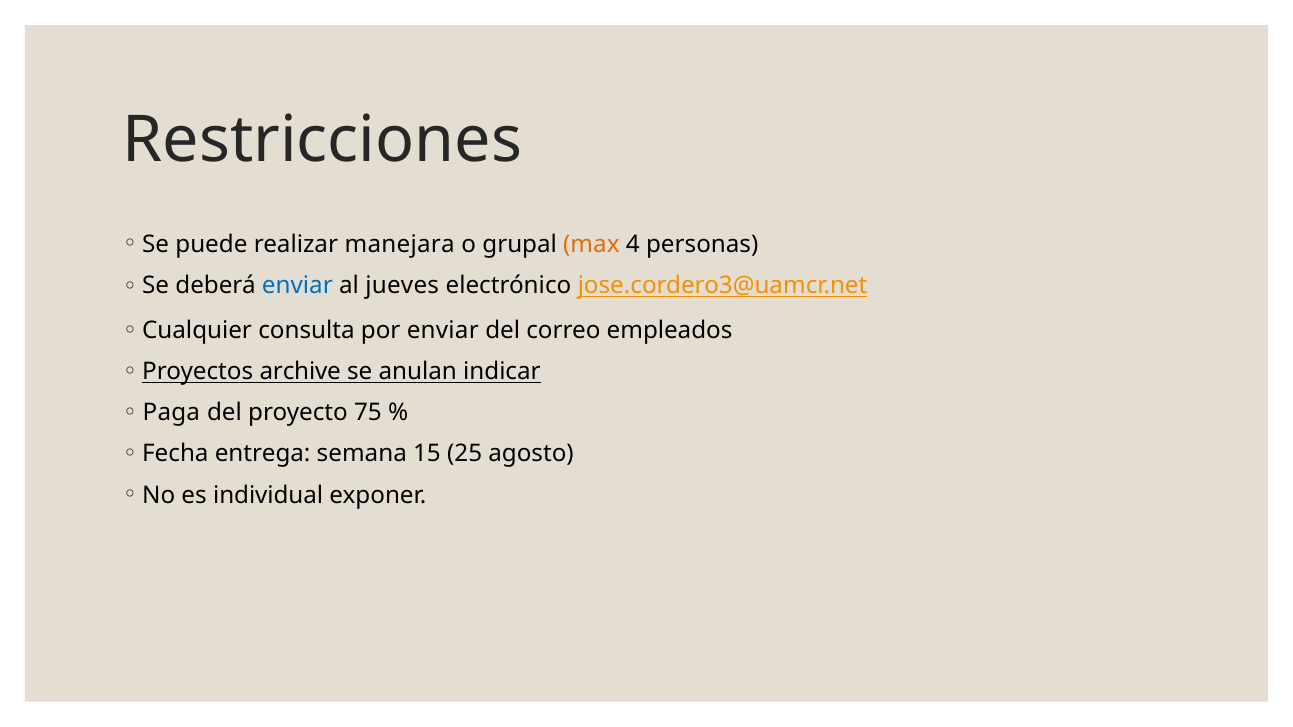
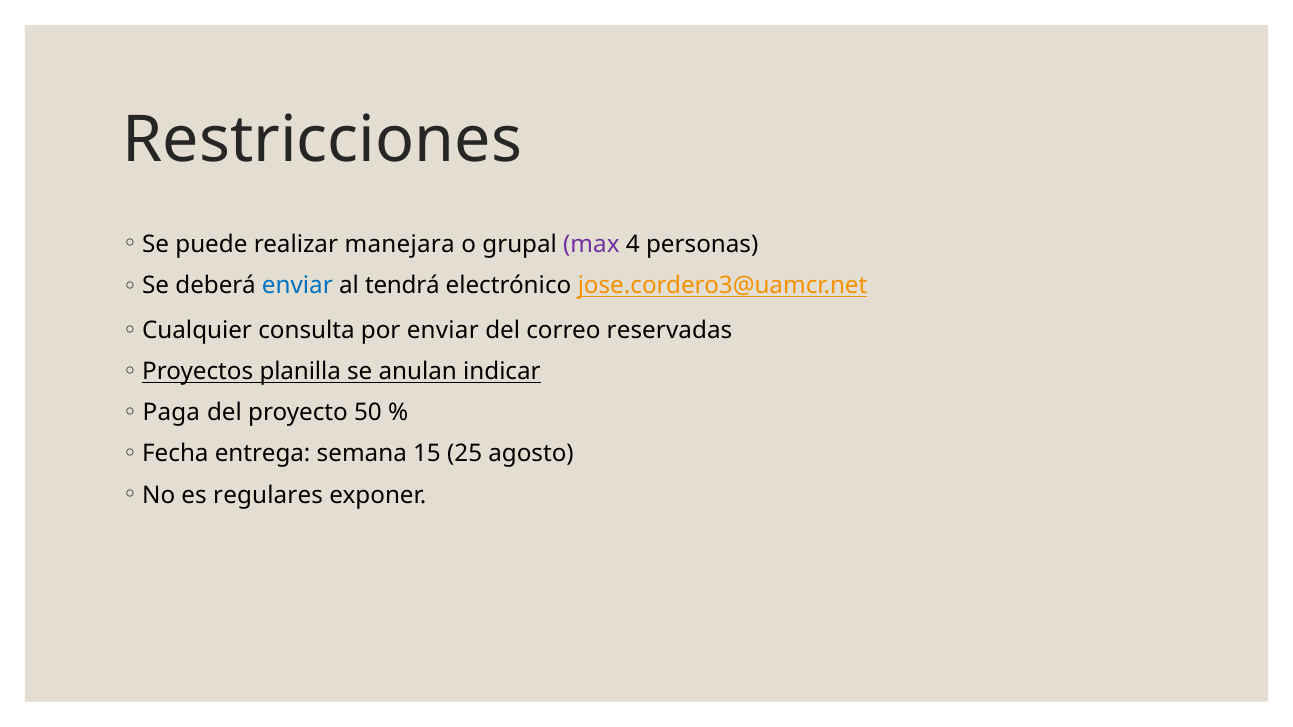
max colour: orange -> purple (591, 244)
jueves: jueves -> tendrá (402, 285)
empleados: empleados -> reservadas (670, 330)
archive: archive -> planilla (300, 372)
75: 75 -> 50 (368, 413)
individual: individual -> regulares (268, 495)
